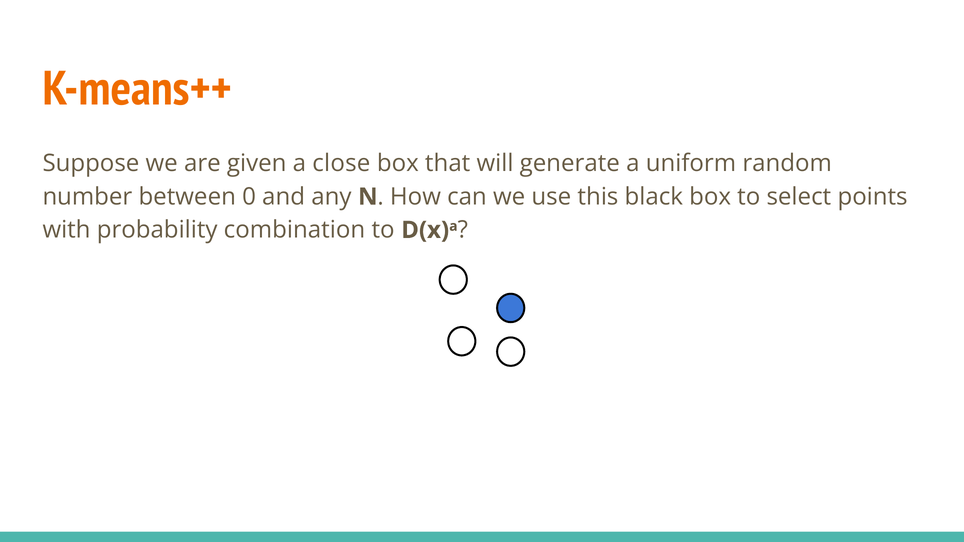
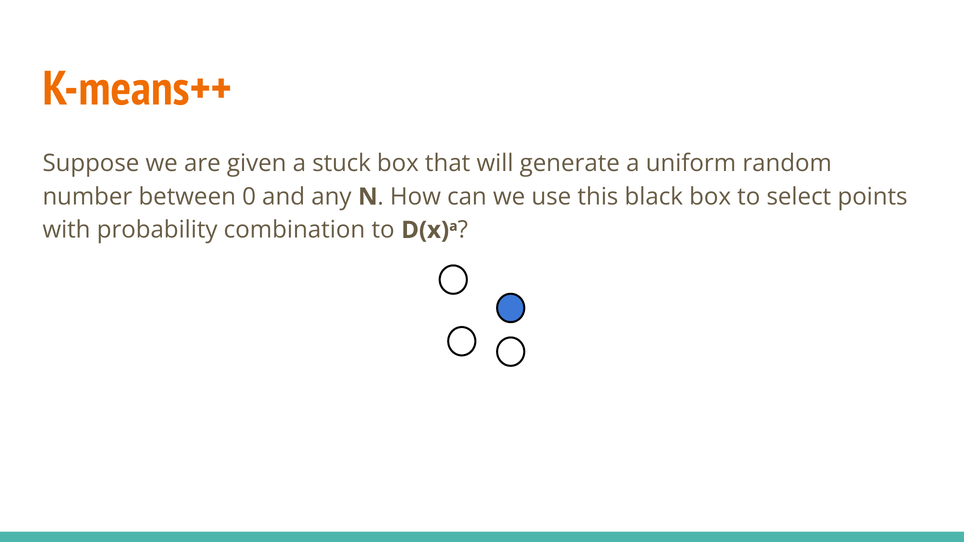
close: close -> stuck (342, 164)
